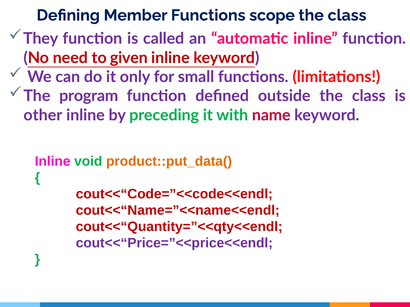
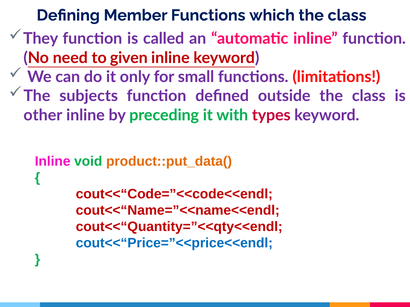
scope: scope -> which (272, 15)
program: program -> subjects (89, 96)
name: name -> types (271, 115)
cout<<“Price=”<<price<<endl colour: purple -> blue (174, 243)
